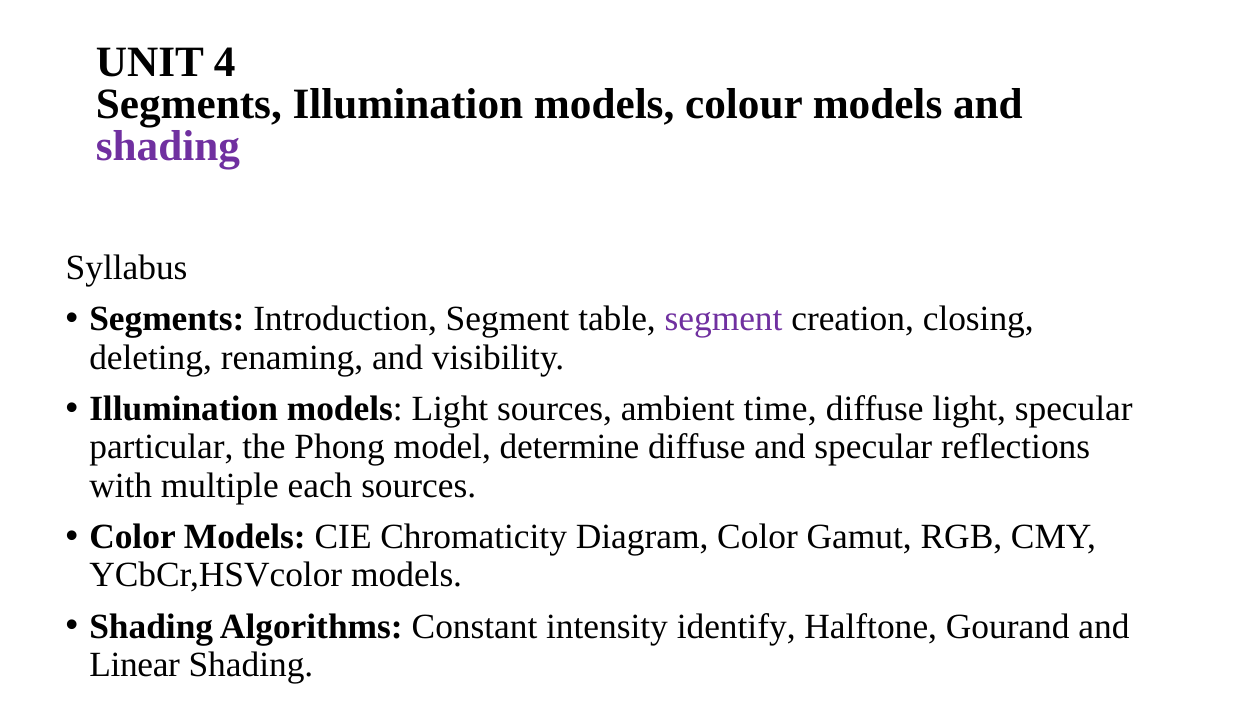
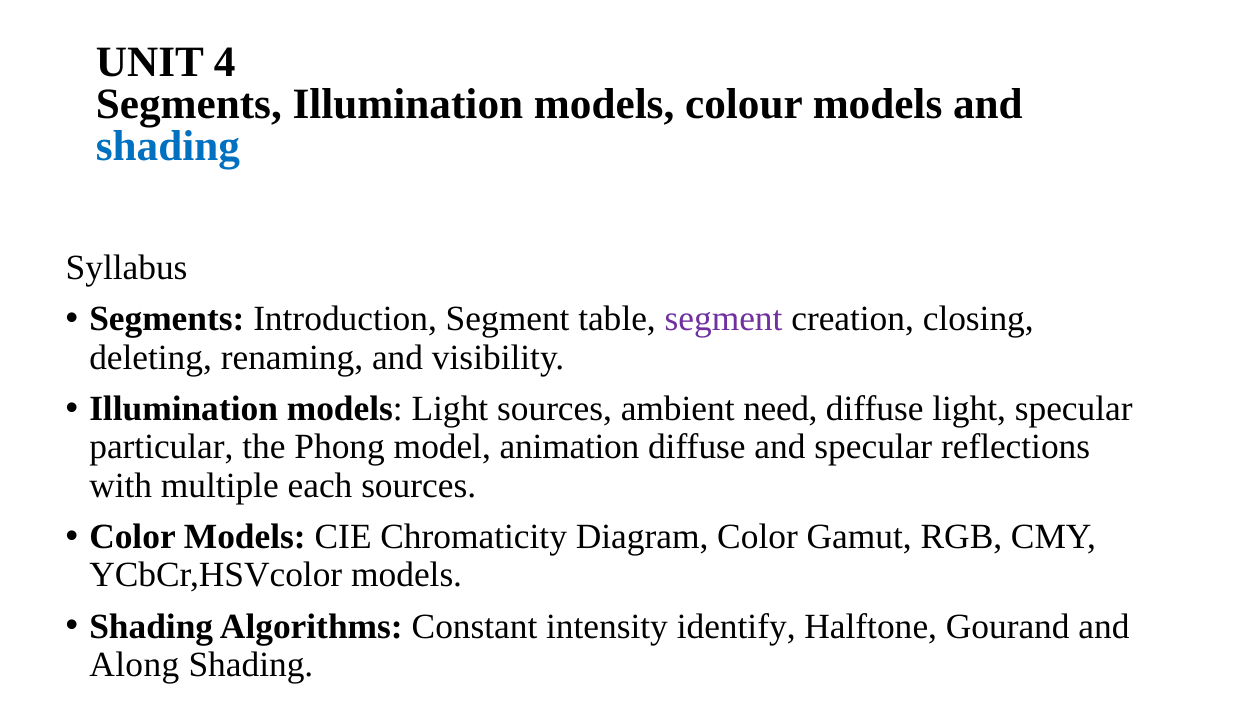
shading colour: purple -> blue (168, 146)
time: time -> need (780, 409)
determine: determine -> animation (570, 447)
Linear: Linear -> Along (134, 664)
